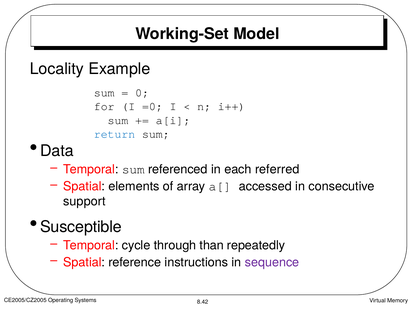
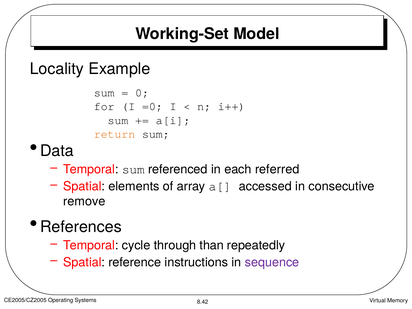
return colour: blue -> orange (115, 134)
support: support -> remove (84, 201)
Susceptible: Susceptible -> References (81, 227)
